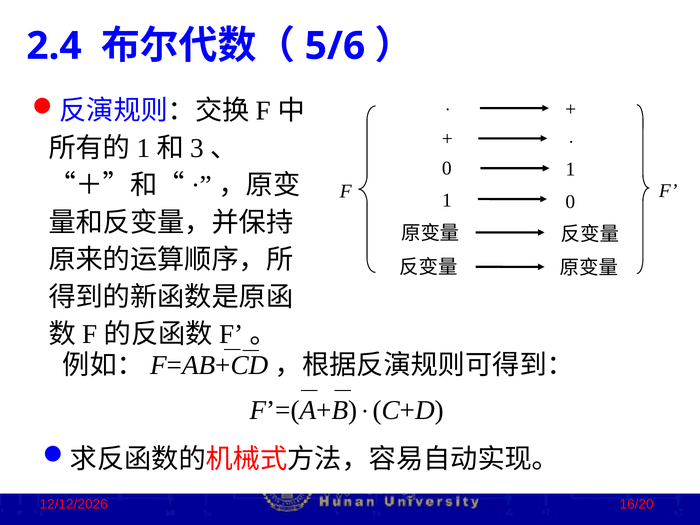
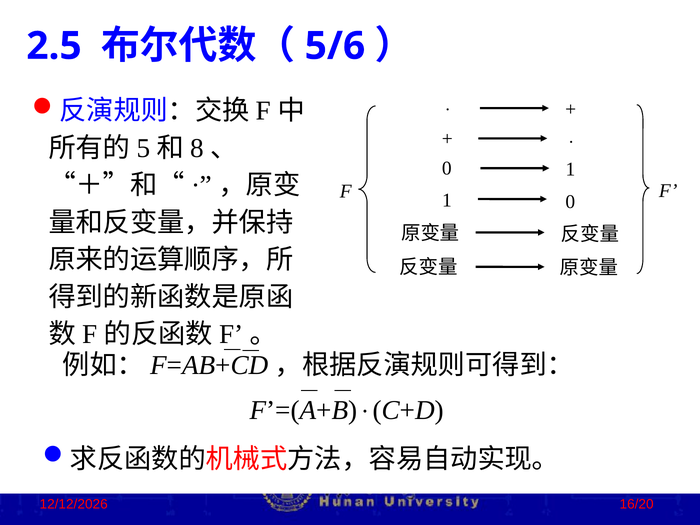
2.4: 2.4 -> 2.5 (54, 46)
1: 1 -> 5 (143, 148)
3: 3 -> 8 (197, 148)
